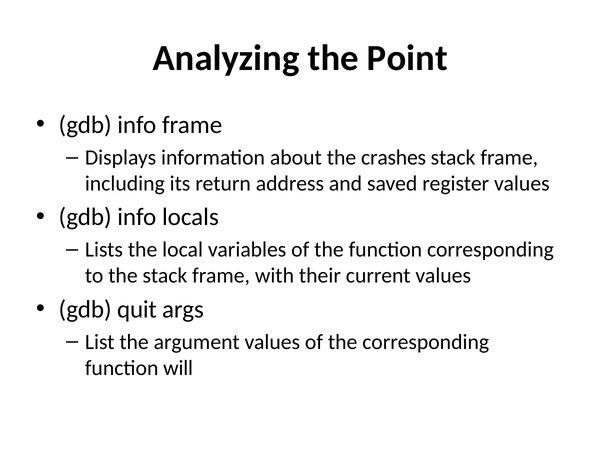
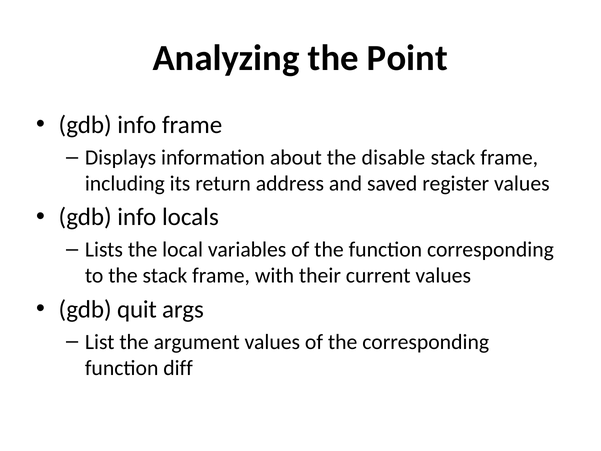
crashes: crashes -> disable (393, 157)
will: will -> diff (178, 368)
